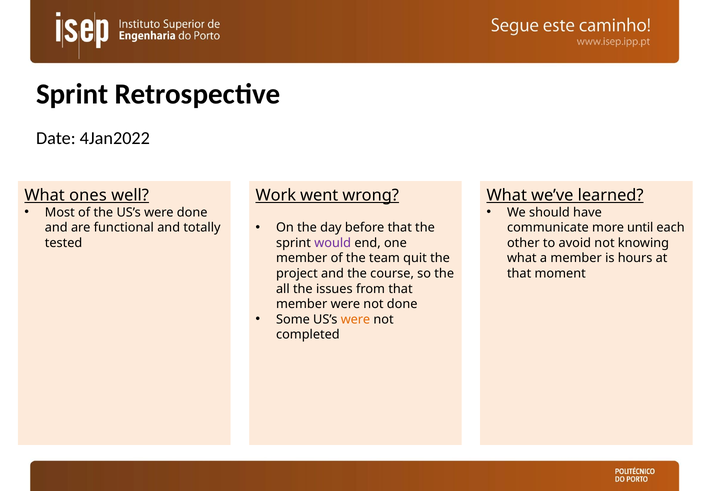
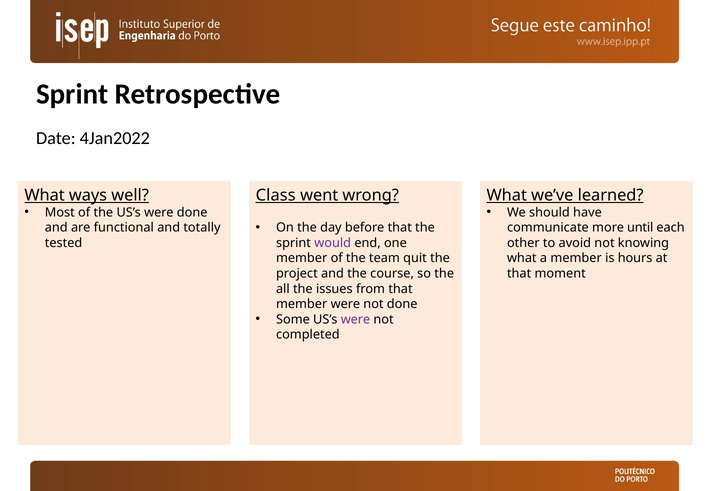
ones: ones -> ways (88, 195)
Work: Work -> Class (276, 195)
were colour: orange -> purple (355, 319)
